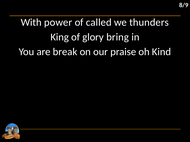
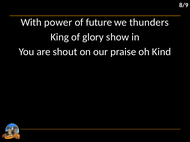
called: called -> future (99, 22)
bring: bring -> show (118, 37)
break: break -> shout (65, 52)
